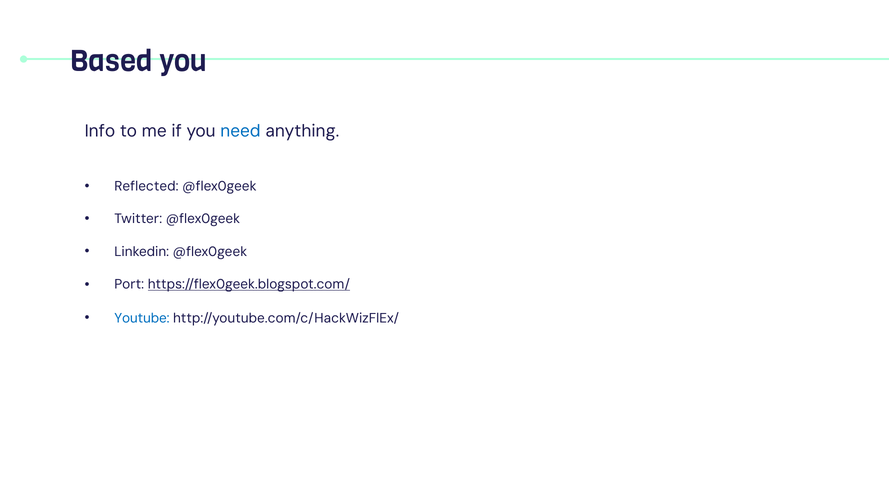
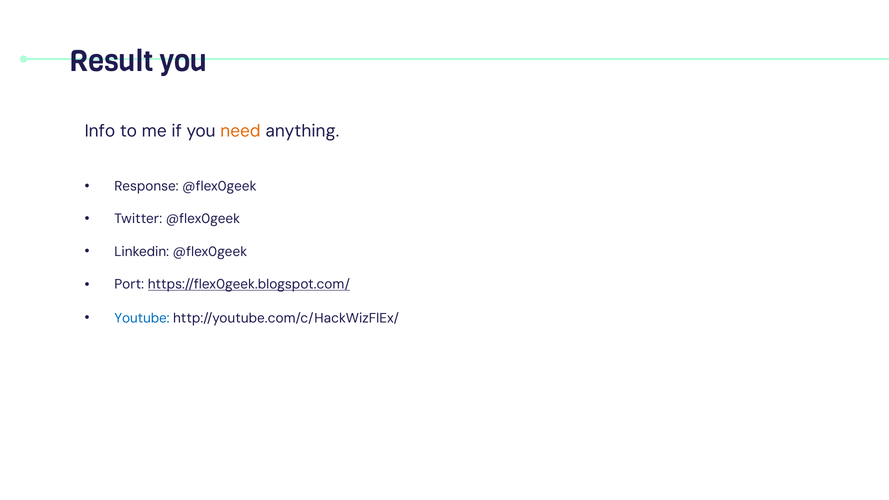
Based: Based -> Result (112, 62)
need colour: blue -> orange (240, 131)
Reflected: Reflected -> Response (146, 186)
